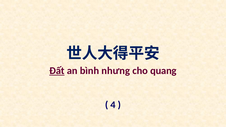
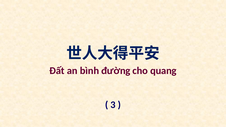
Đất underline: present -> none (57, 71)
nhưng: nhưng -> đường (116, 71)
4: 4 -> 3 (113, 105)
